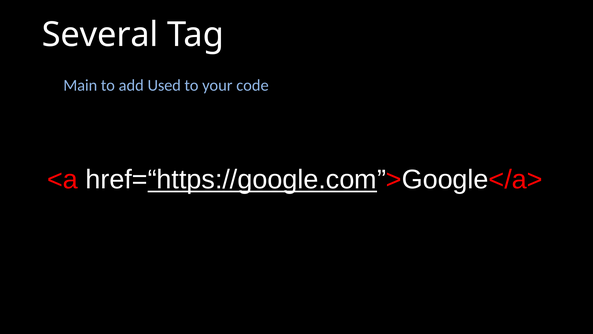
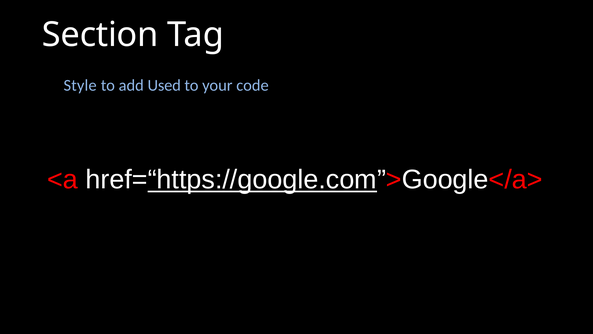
Several: Several -> Section (100, 35)
Main: Main -> Style (80, 85)
